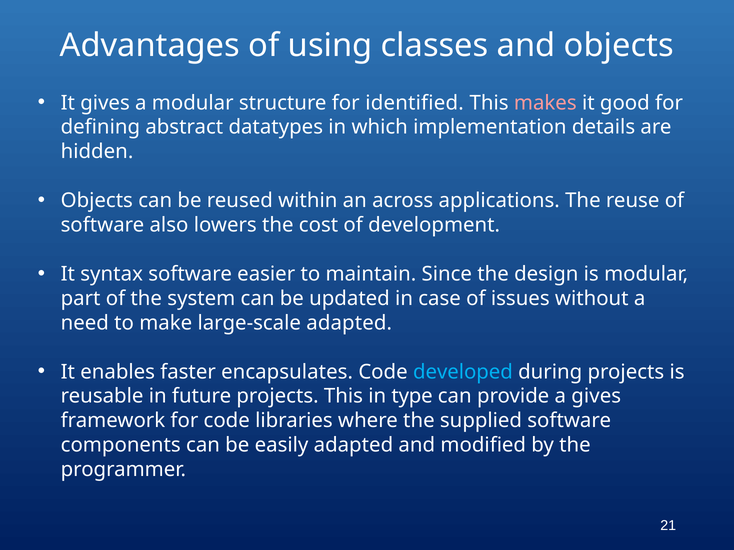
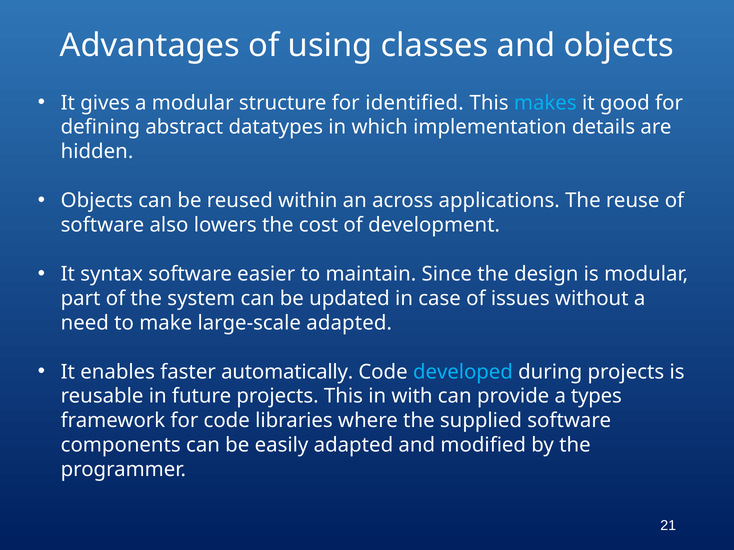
makes colour: pink -> light blue (545, 103)
encapsulates: encapsulates -> automatically (287, 372)
type: type -> with (412, 397)
a gives: gives -> types (596, 397)
